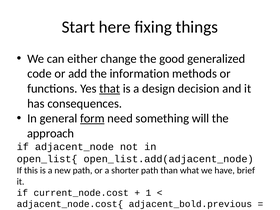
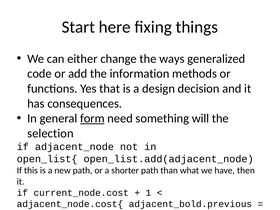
good: good -> ways (172, 59)
that underline: present -> none (110, 89)
approach: approach -> selection (50, 133)
brief: brief -> then (246, 171)
